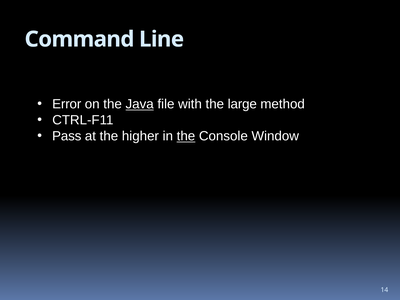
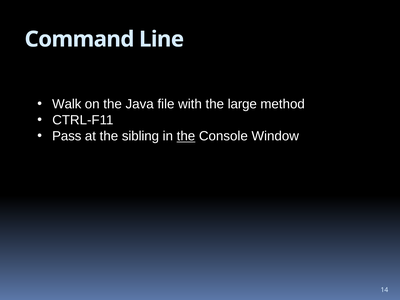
Error: Error -> Walk (67, 104)
Java underline: present -> none (140, 104)
higher: higher -> sibling (140, 136)
